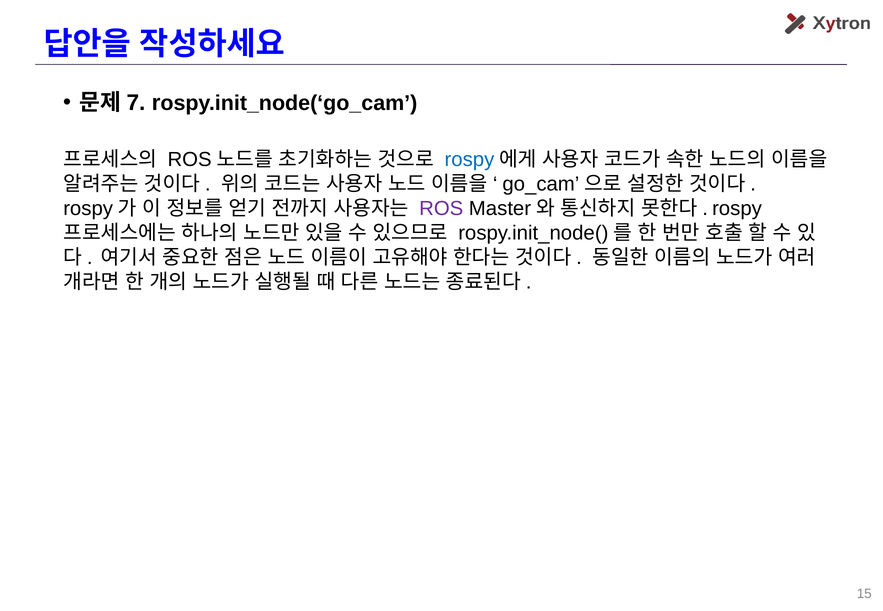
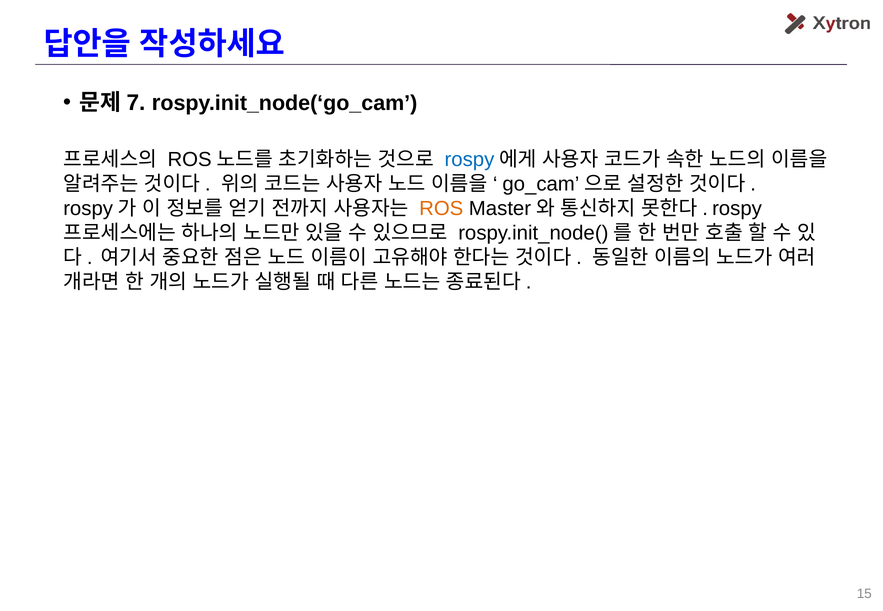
ROS colour: purple -> orange (441, 209)
